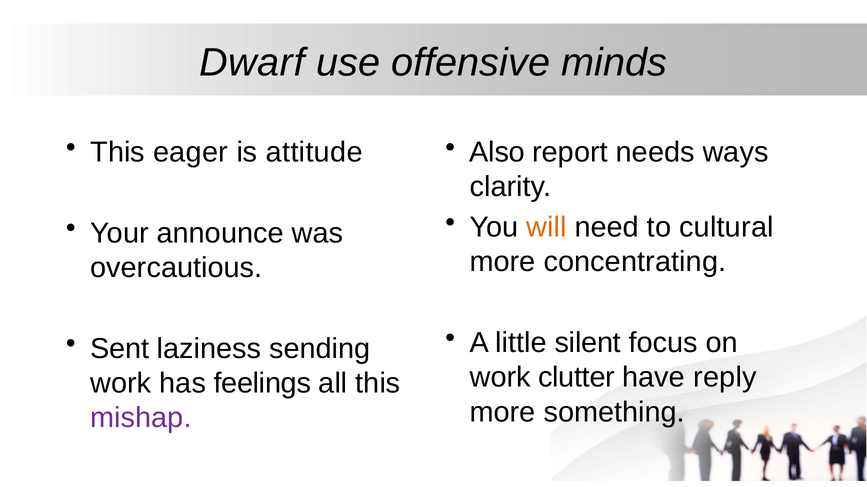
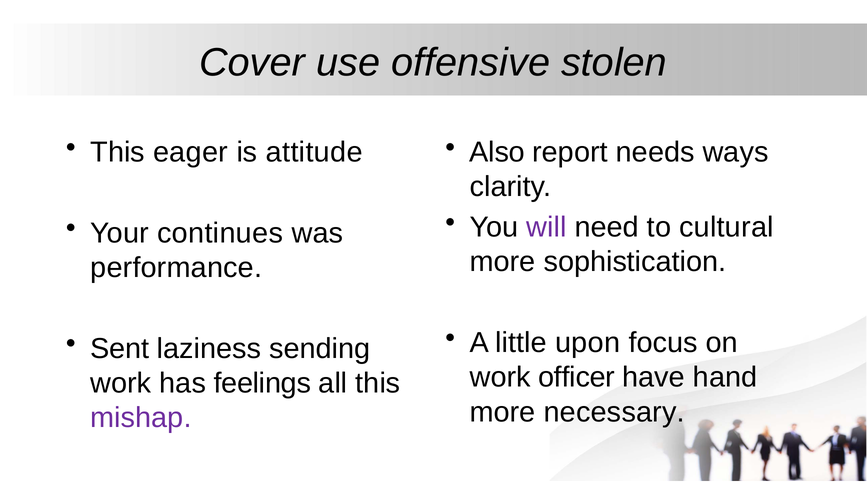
Dwarf: Dwarf -> Cover (252, 63)
minds: minds -> stolen (614, 63)
will colour: orange -> purple (547, 228)
announce: announce -> continues (220, 233)
concentrating: concentrating -> sophistication (635, 262)
overcautious: overcautious -> performance (176, 268)
silent: silent -> upon (588, 343)
clutter: clutter -> officer (577, 378)
reply: reply -> hand (725, 378)
something: something -> necessary (614, 413)
